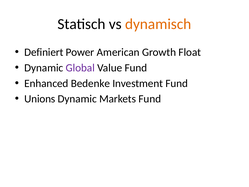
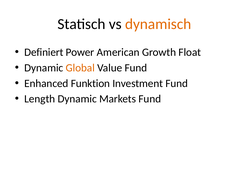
Global colour: purple -> orange (80, 68)
Bedenke: Bedenke -> Funktion (90, 83)
Unions: Unions -> Length (40, 99)
